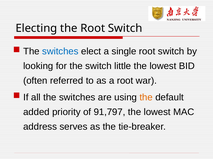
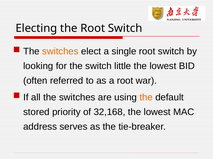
switches colour: blue -> orange (60, 52)
added: added -> stored (36, 112)
91,797: 91,797 -> 32,168 (110, 112)
